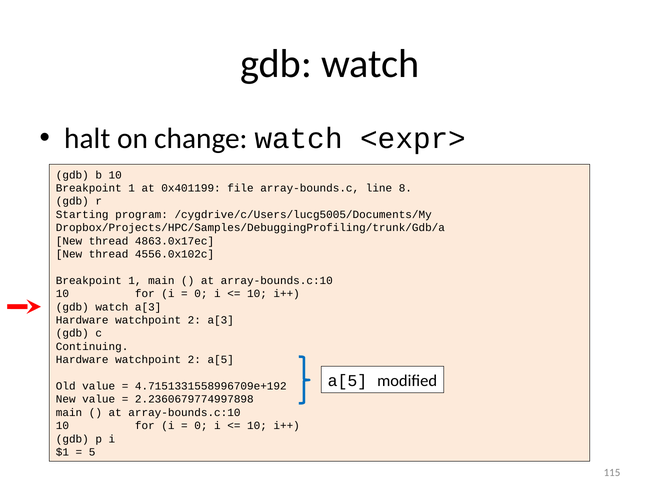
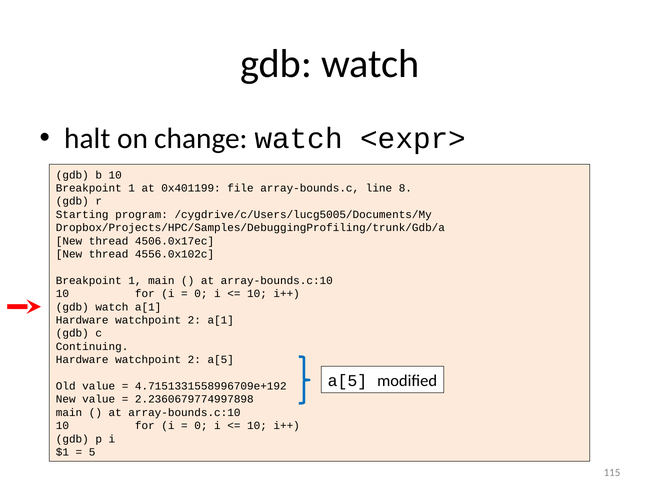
4863.0x17ec: 4863.0x17ec -> 4506.0x17ec (175, 241)
watch a[3: a[3 -> a[1 (148, 307)
2 a[3: a[3 -> a[1 (221, 320)
